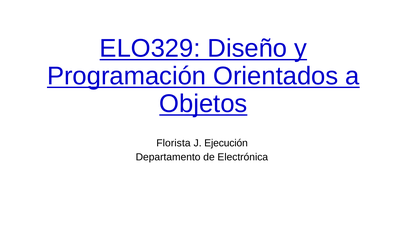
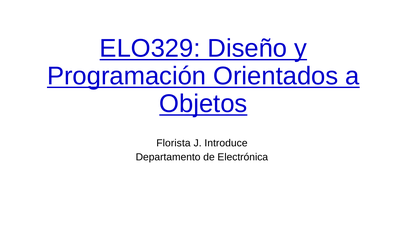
Ejecución: Ejecución -> Introduce (226, 143)
